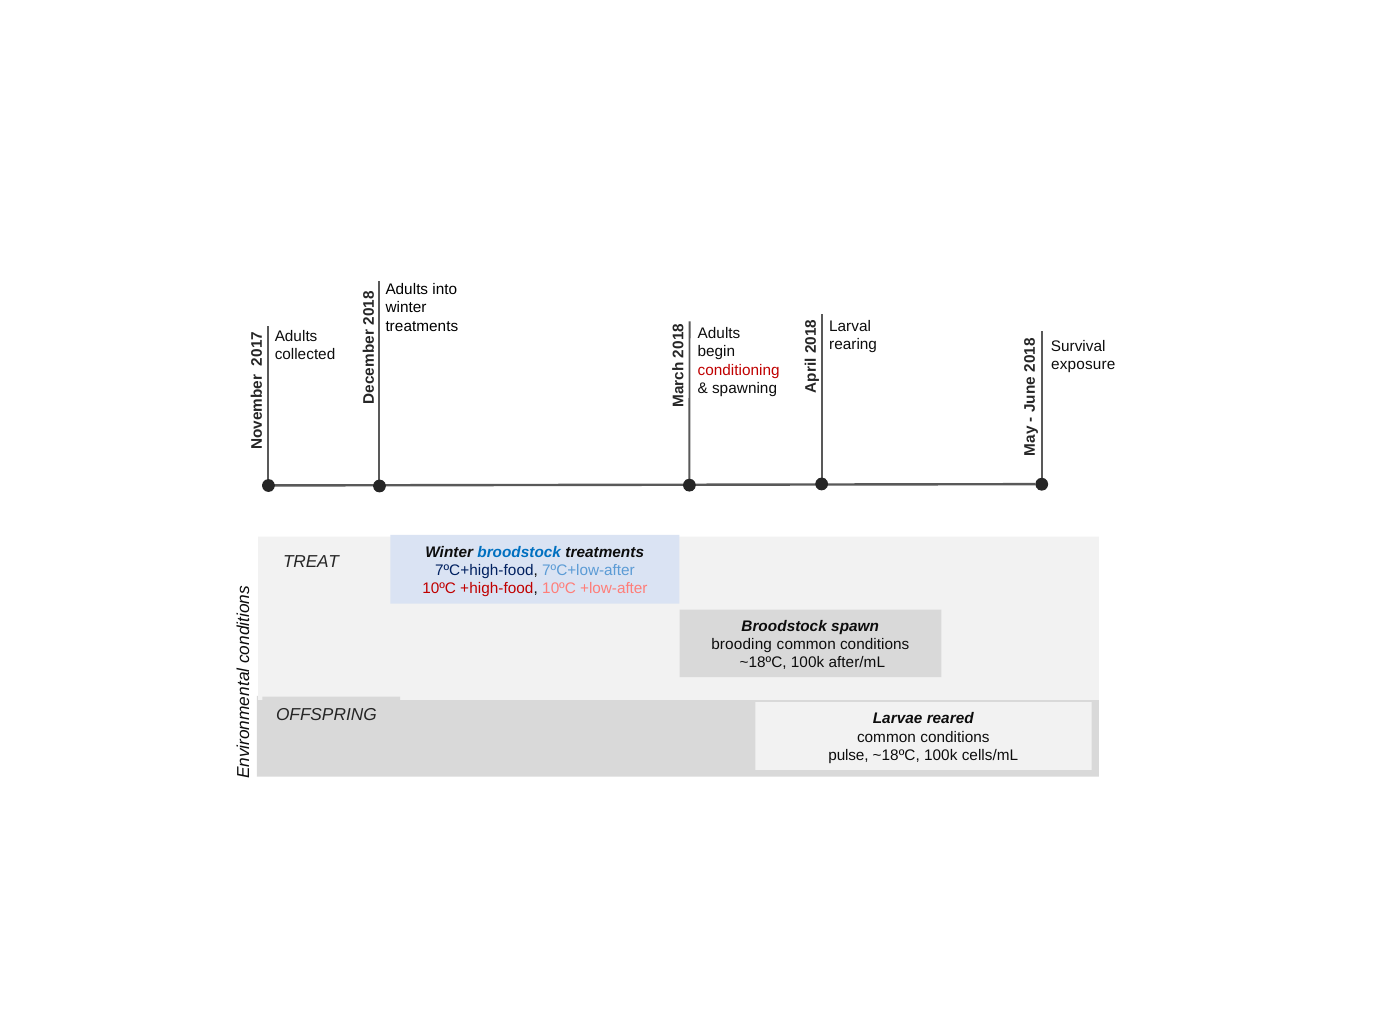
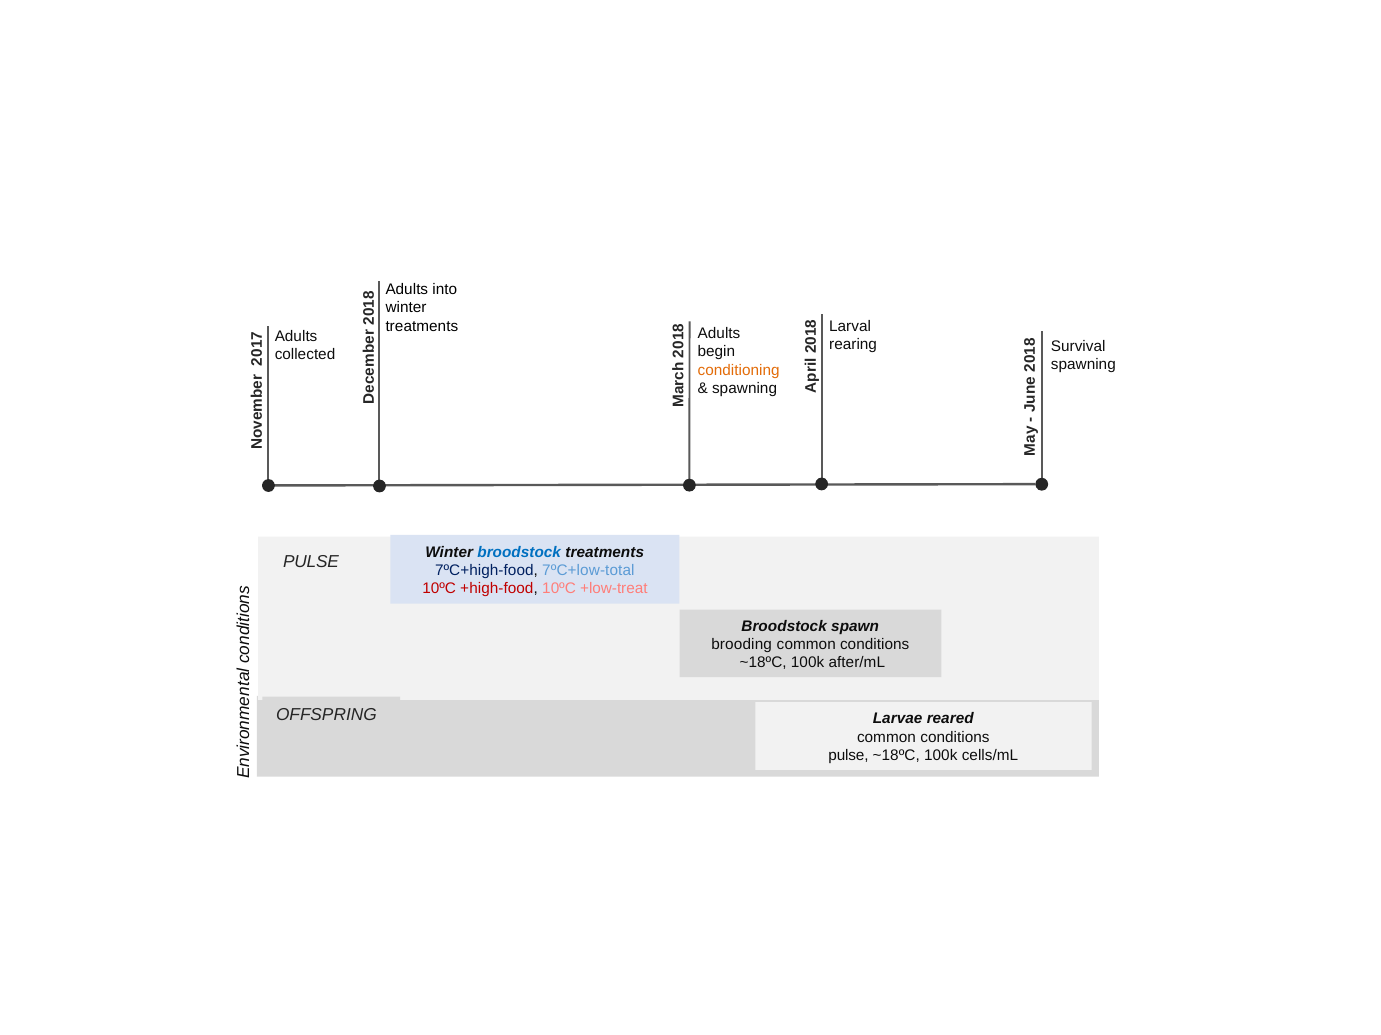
exposure: exposure -> spawning (1083, 365)
conditioning colour: red -> orange (739, 370)
TREAT: TREAT -> PULSE (311, 563)
7ºC+low-after: 7ºC+low-after -> 7ºC+low-total (588, 571)
+low-after: +low-after -> +low-treat (614, 589)
